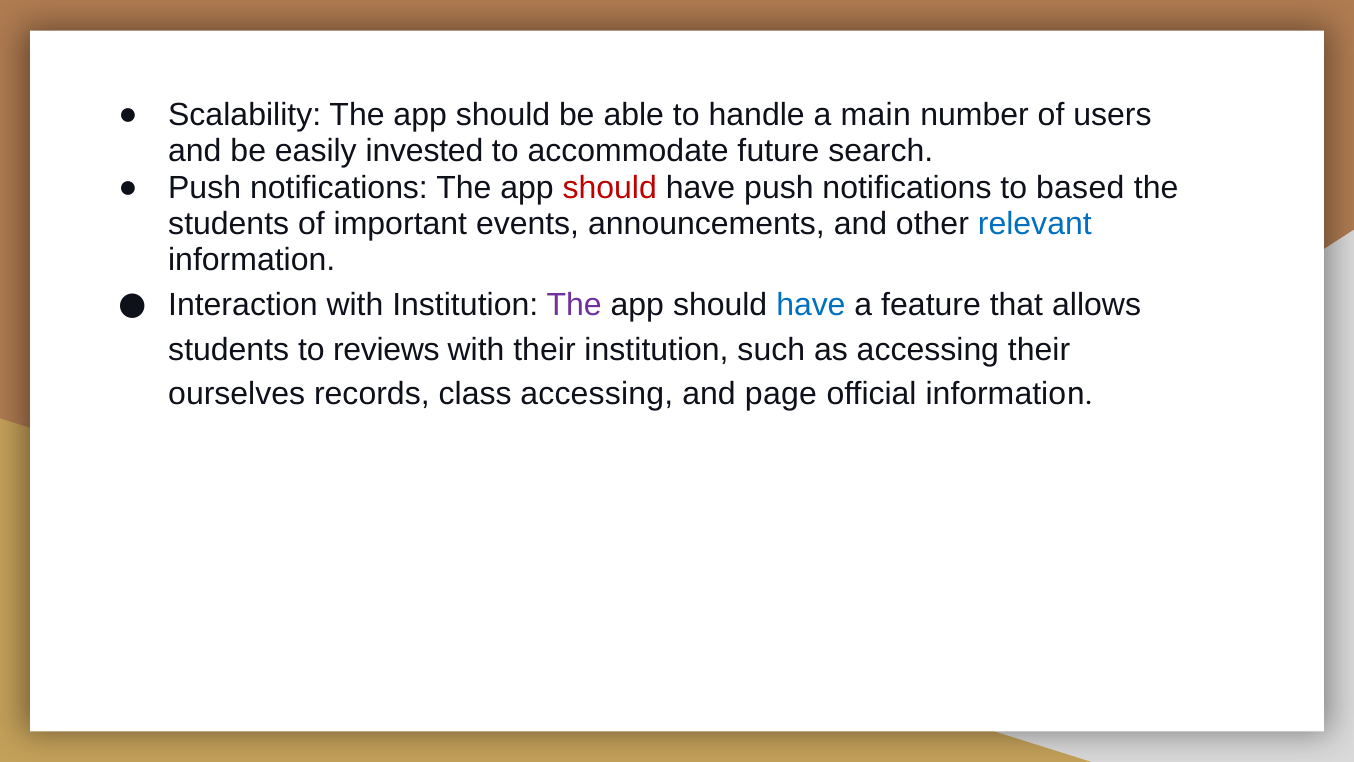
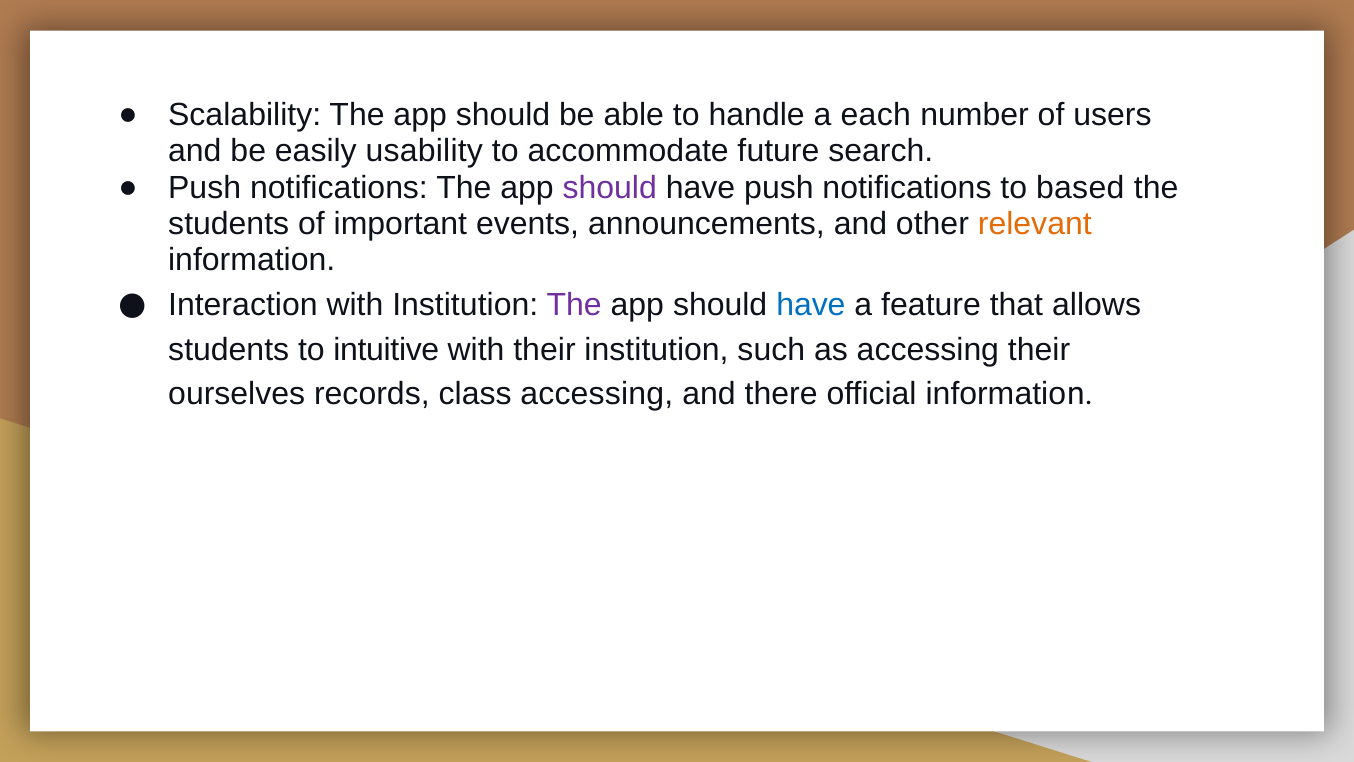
main: main -> each (876, 114)
invested: invested -> usability (424, 151)
should colour: red -> purple (610, 187)
relevant colour: blue -> orange (1035, 224)
reviews: reviews -> intuitive (386, 349)
page: page -> there (781, 393)
